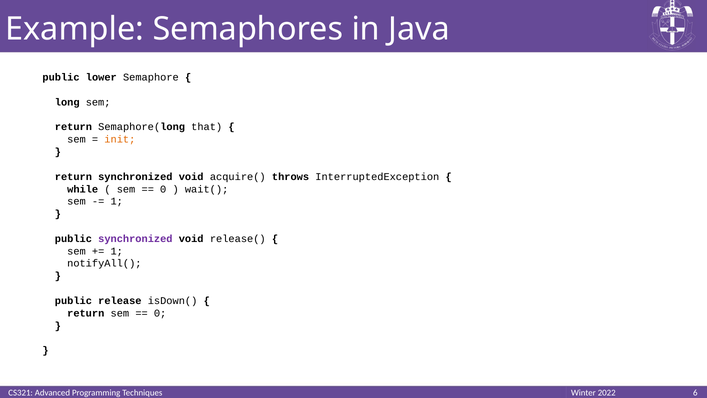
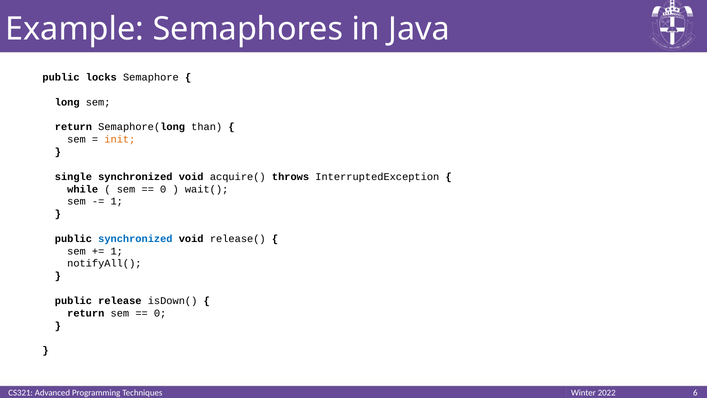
lower: lower -> locks (101, 77)
that: that -> than (207, 127)
return: return -> single (73, 177)
synchronized colour: purple -> blue (135, 239)
